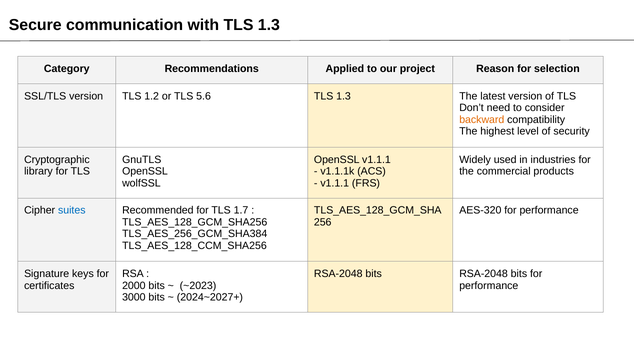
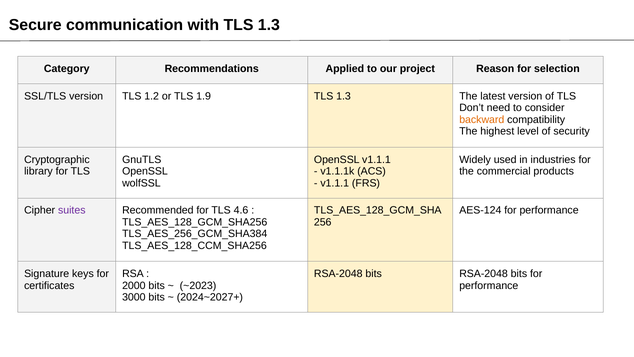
5.6: 5.6 -> 1.9 (204, 96)
suites colour: blue -> purple (72, 210)
1.7: 1.7 -> 4.6 (241, 210)
AES-320: AES-320 -> AES-124 (480, 210)
